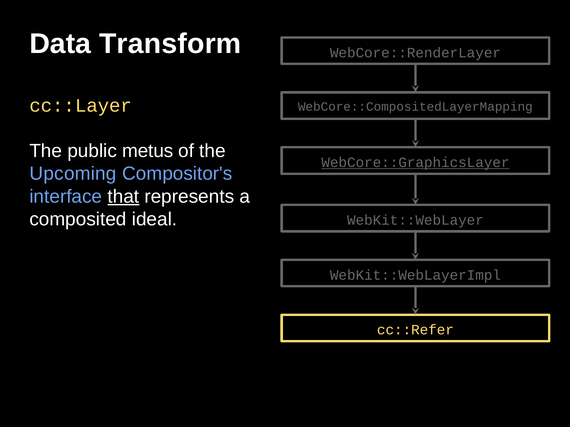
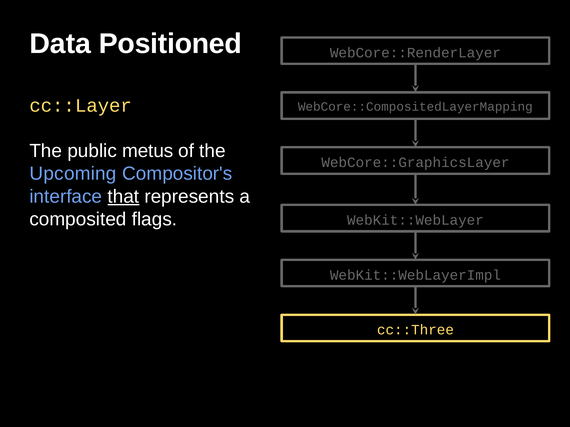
Transform: Transform -> Positioned (170, 44)
WebCore::GraphicsLayer underline: present -> none (415, 163)
ideal: ideal -> flags (155, 220)
cc::Refer: cc::Refer -> cc::Three (415, 330)
